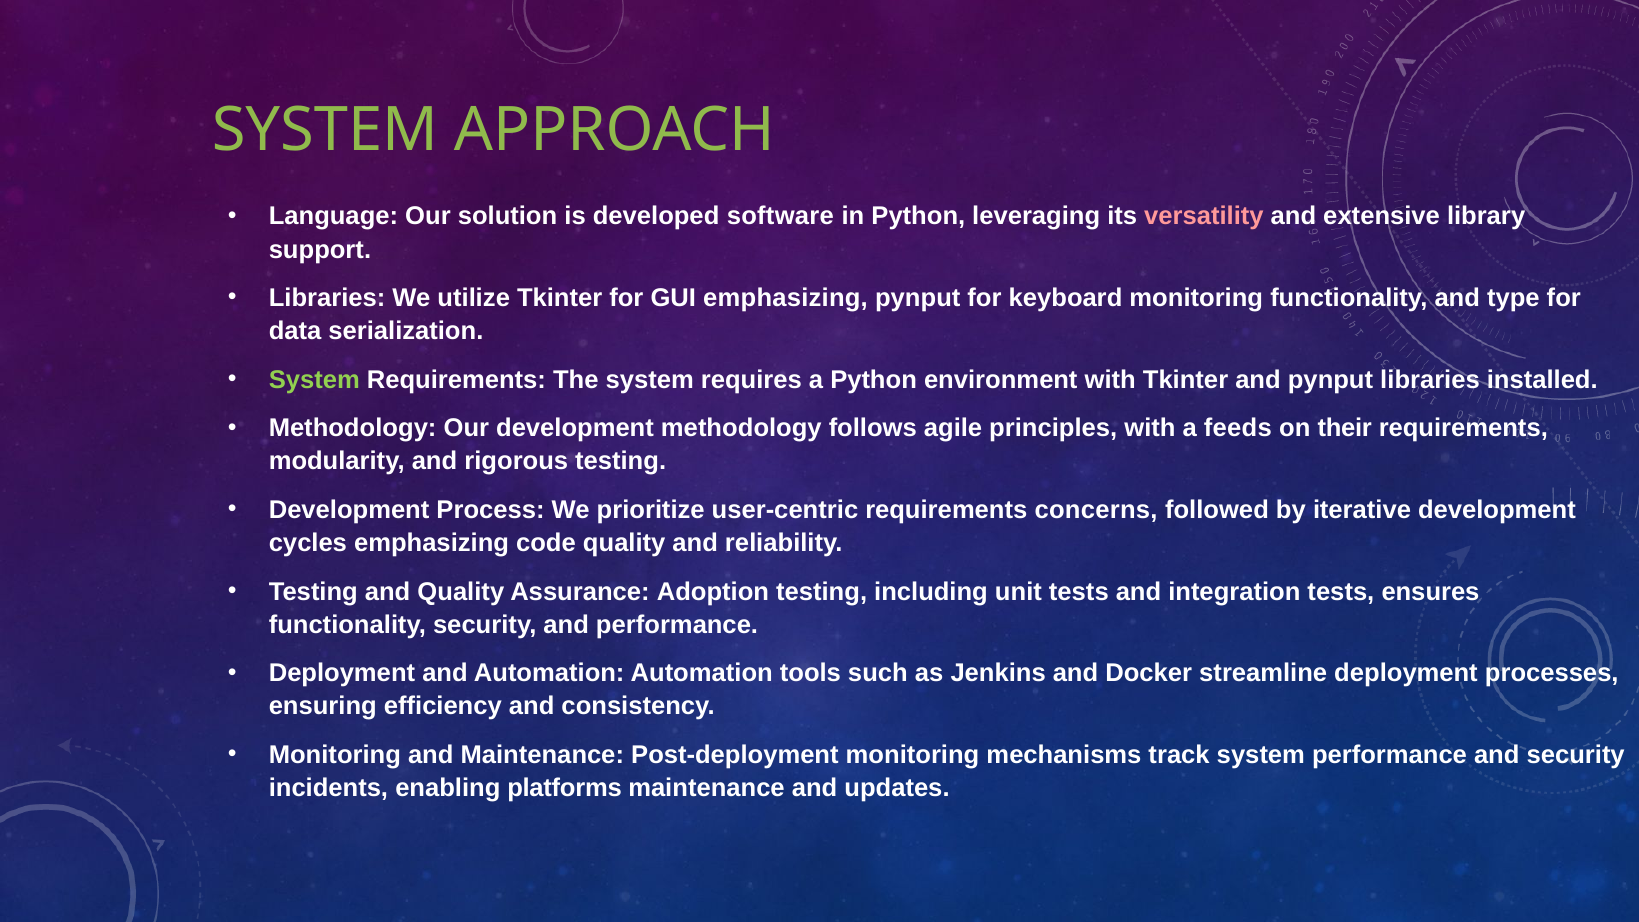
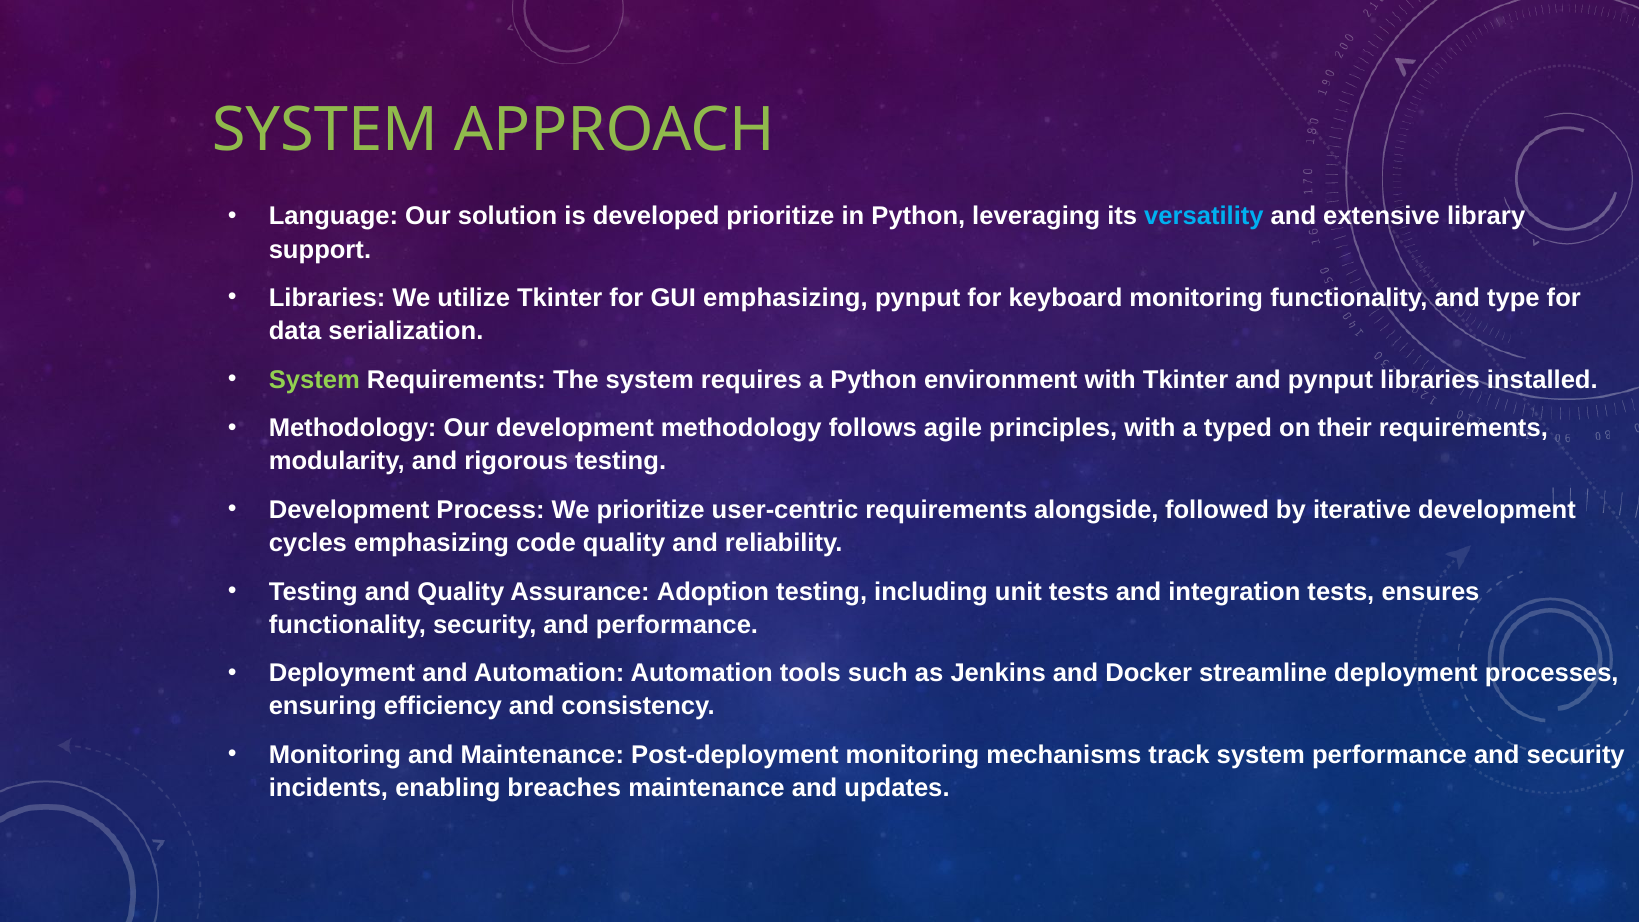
developed software: software -> prioritize (780, 216)
versatility colour: pink -> light blue (1204, 216)
feeds: feeds -> typed (1238, 428)
concerns: concerns -> alongside (1096, 510)
platforms: platforms -> breaches (564, 788)
